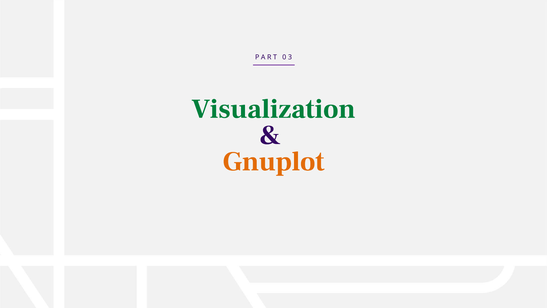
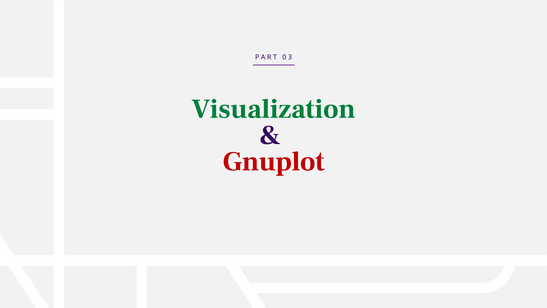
Gnuplot colour: orange -> red (274, 161)
